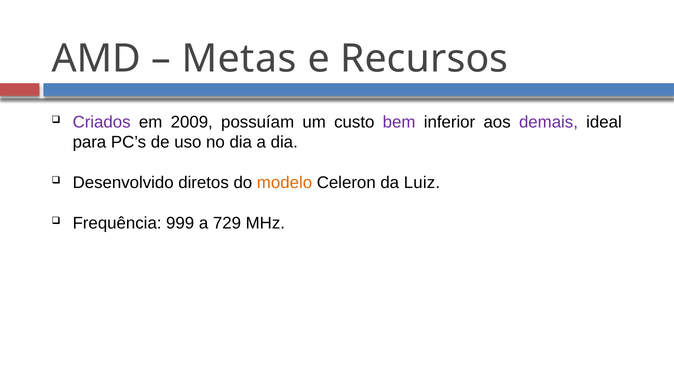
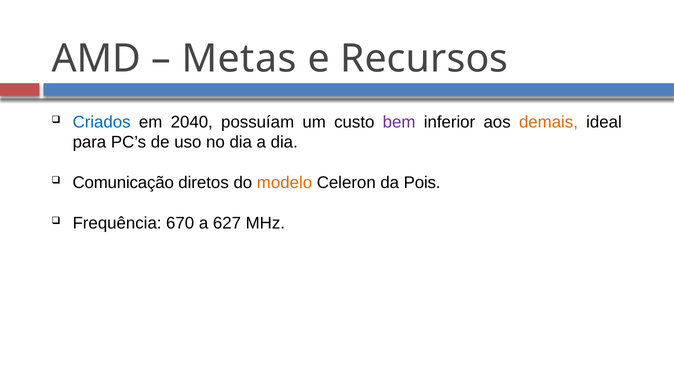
Criados colour: purple -> blue (102, 122)
2009: 2009 -> 2040 (192, 122)
demais colour: purple -> orange (548, 122)
Desenvolvido: Desenvolvido -> Comunicação (123, 183)
Luiz: Luiz -> Pois (422, 183)
999: 999 -> 670 (180, 223)
729: 729 -> 627 (227, 223)
